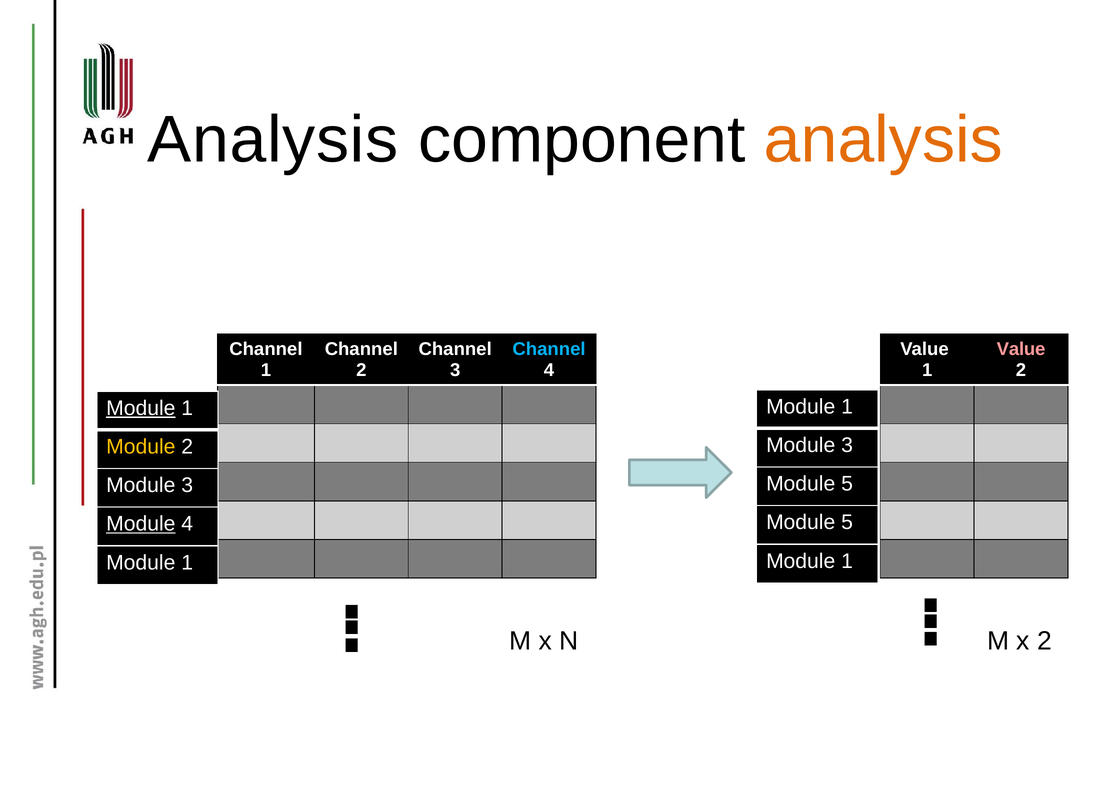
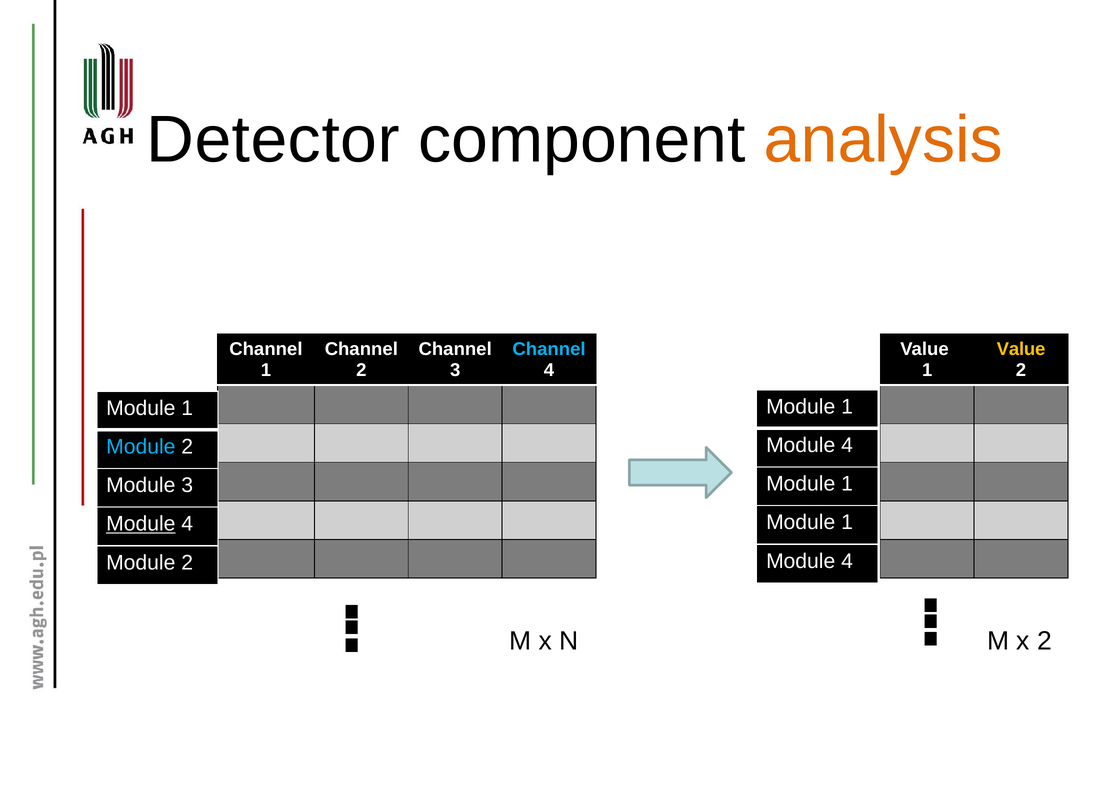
Analysis: Analysis -> Detector (273, 140)
Value colour: pink -> yellow (1021, 350)
Module underline: present -> none (141, 408)
3: 3 -> 4 (847, 446)
Module colour: yellow -> light blue (141, 447)
5: 5 -> 1 (847, 484)
5: 5 -> 1 (847, 523)
1: 1 -> 4 (847, 561)
1: 1 -> 2 (187, 563)
